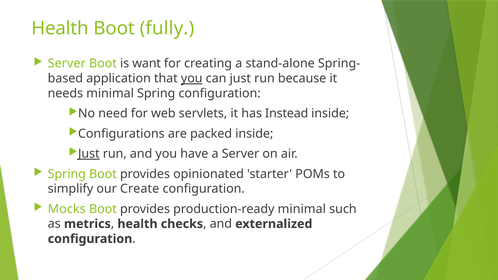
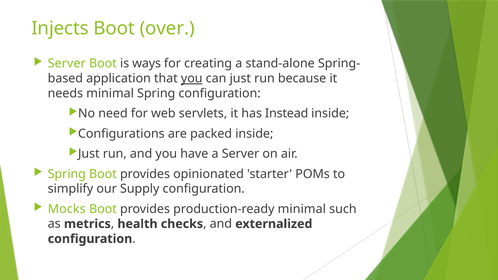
Health: Health -> Injects (60, 28)
fully: fully -> over (167, 28)
want: want -> ways (147, 64)
Just underline: present -> none (89, 154)
Create: Create -> Supply (140, 189)
